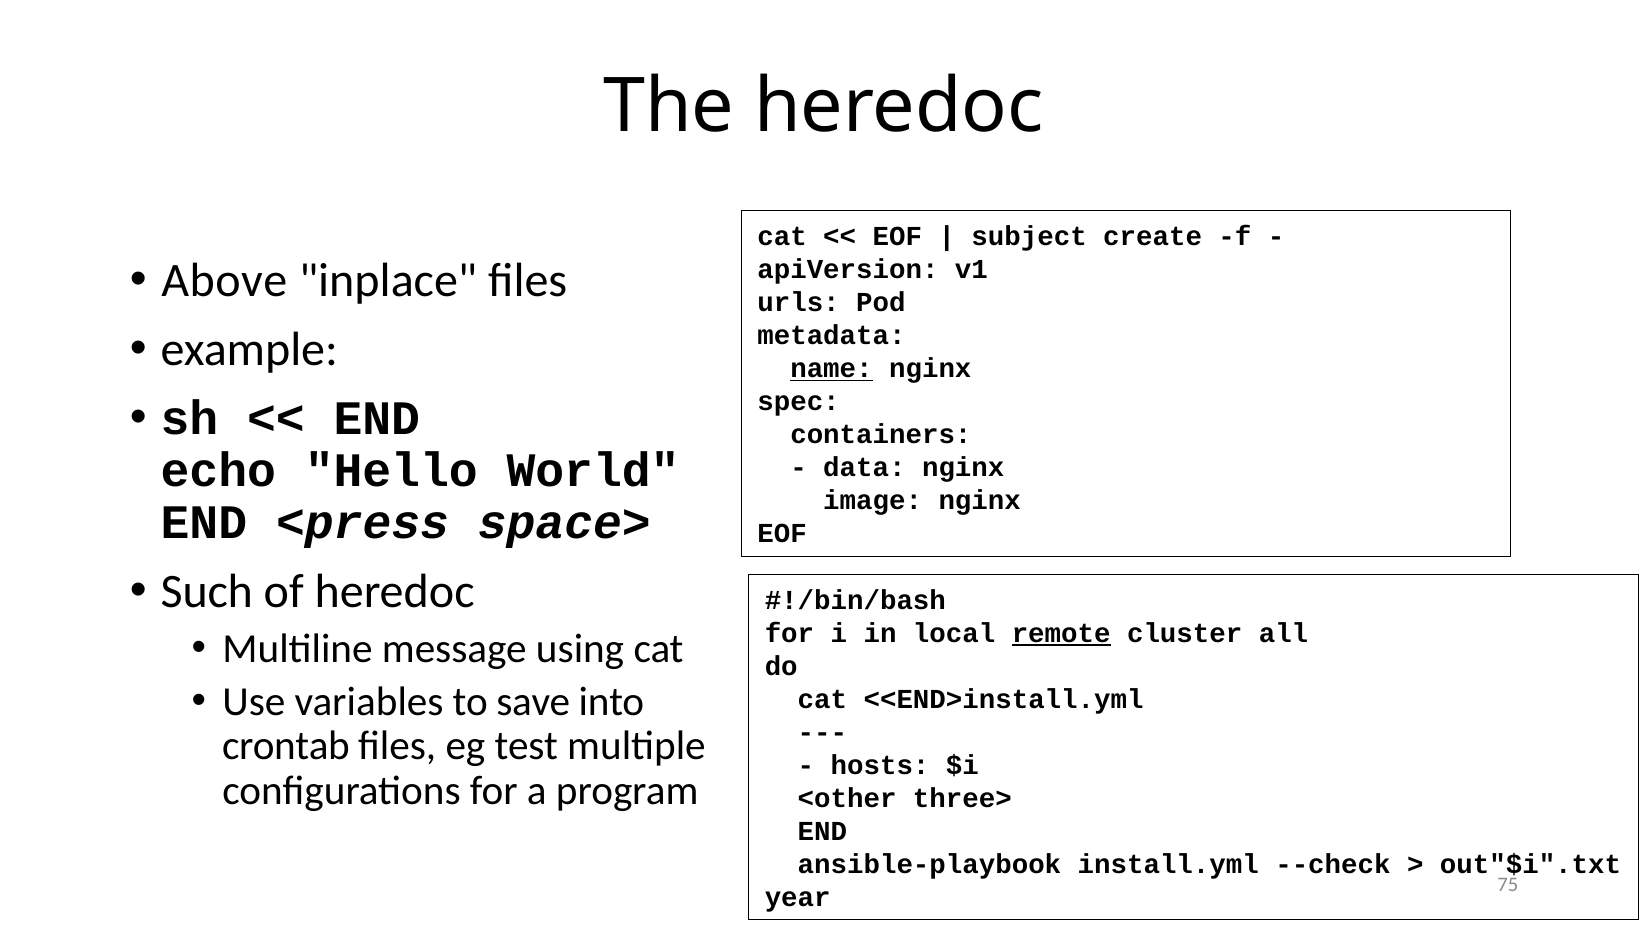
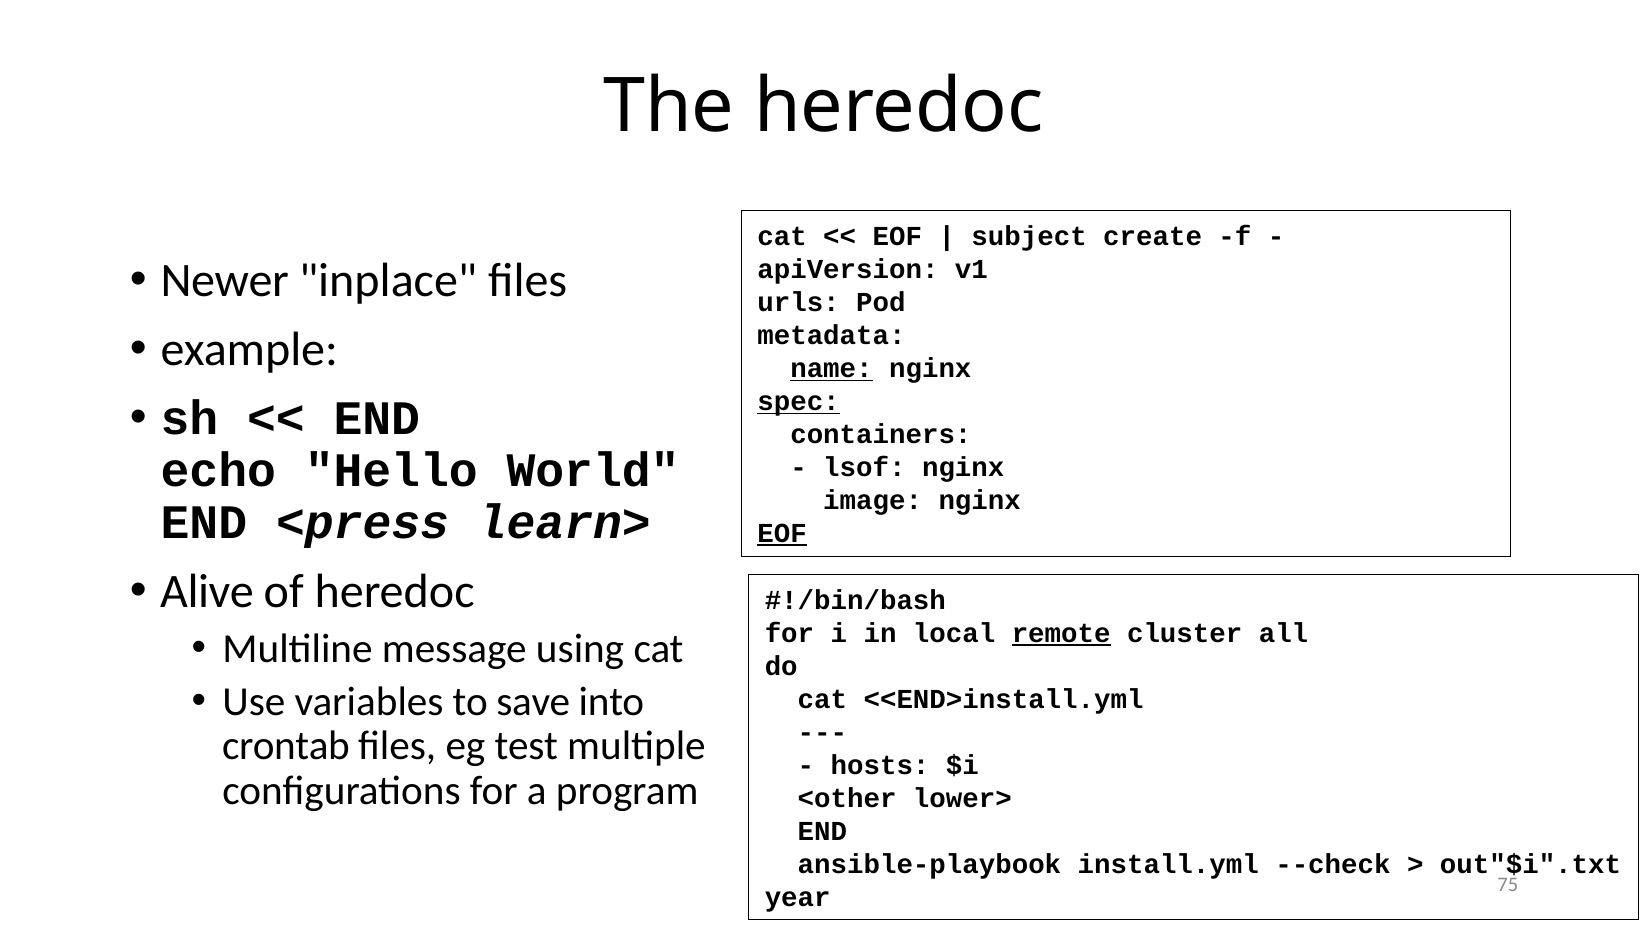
Above: Above -> Newer (225, 281)
spec underline: none -> present (799, 402)
data: data -> lsof (864, 468)
space>: space> -> learn> (564, 523)
EOF underline: none -> present (782, 533)
Such: Such -> Alive (207, 592)
three>: three> -> lower> (962, 798)
